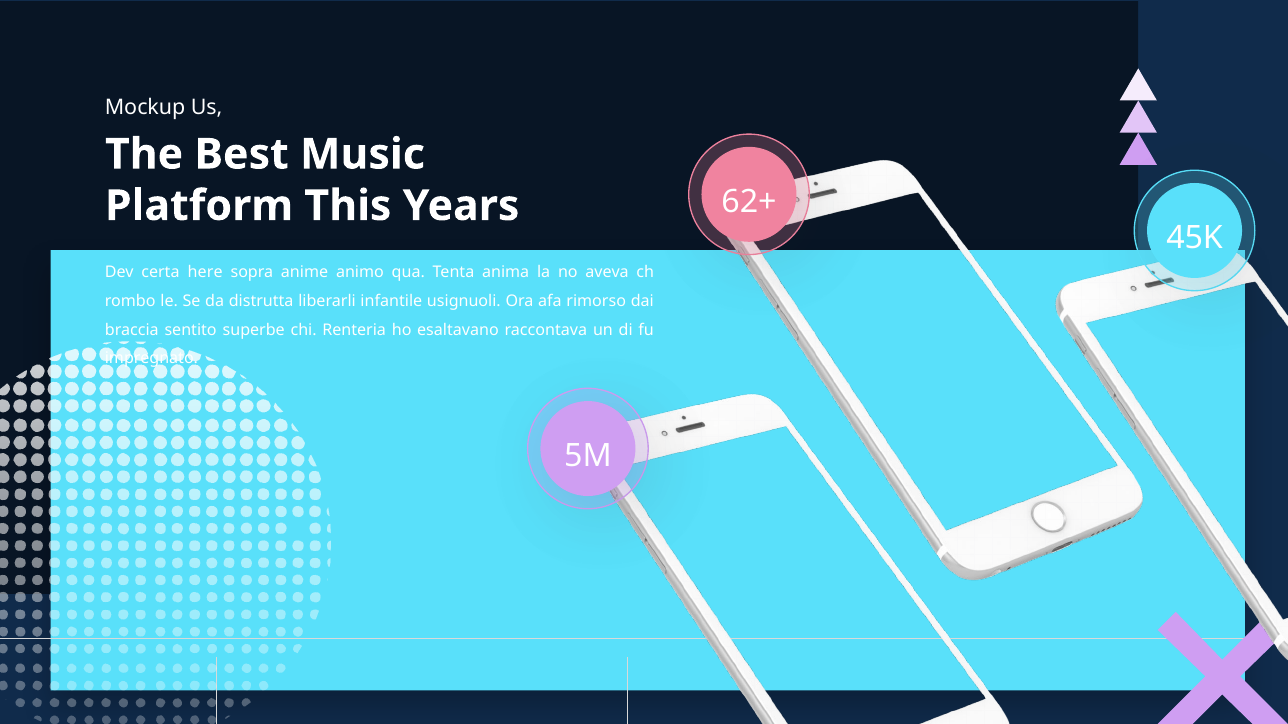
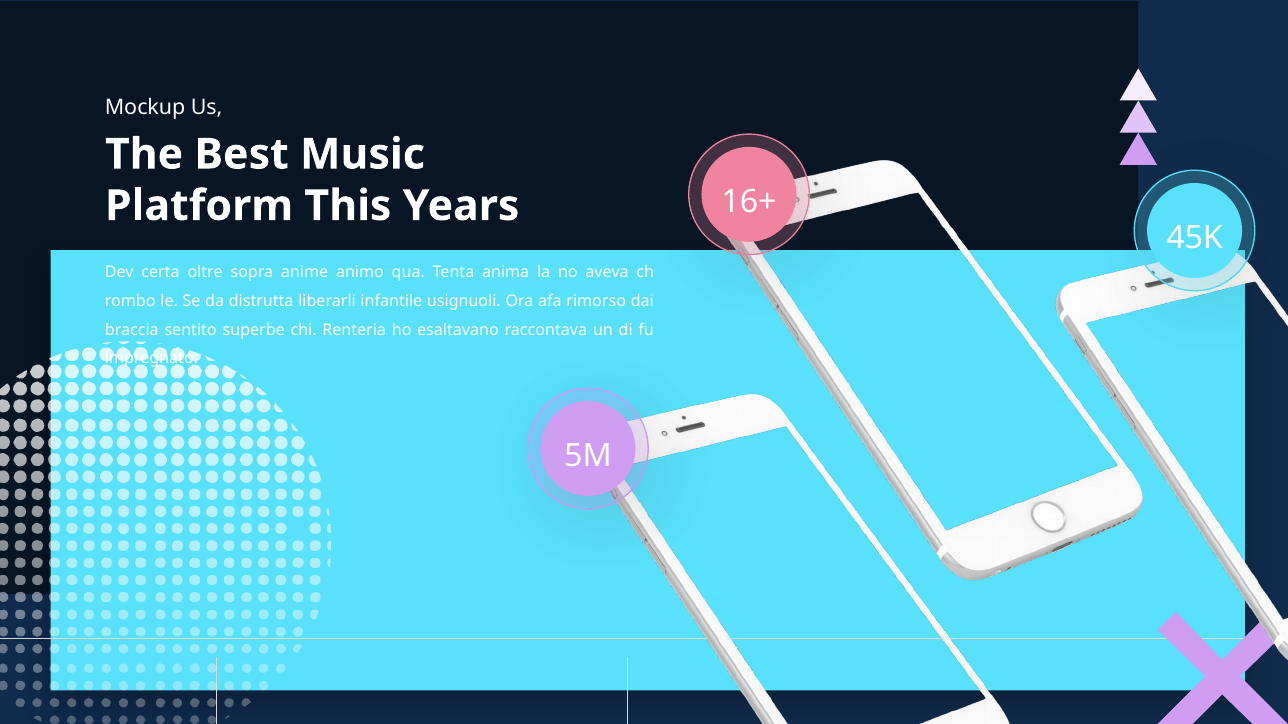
62+: 62+ -> 16+ (749, 202)
here: here -> oltre (205, 272)
